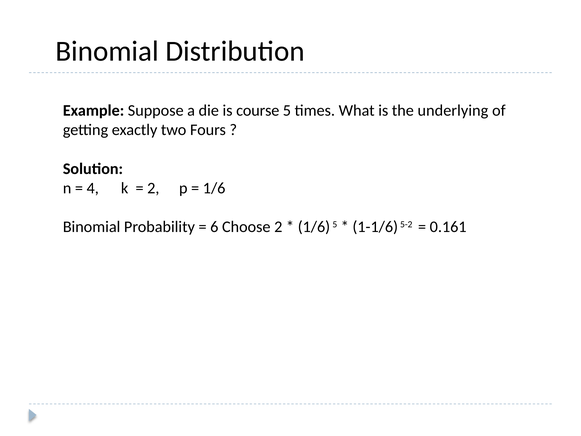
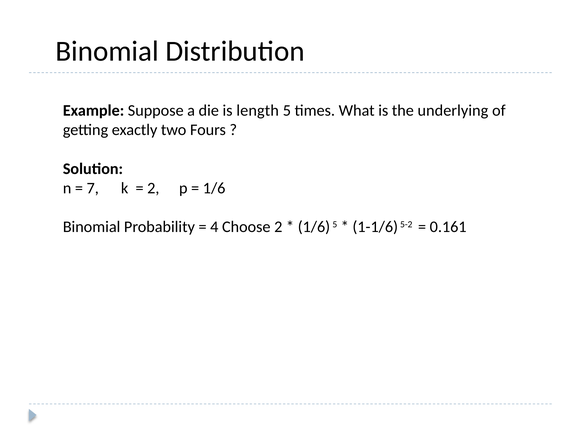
course: course -> length (258, 111)
4: 4 -> 7 (93, 188)
6: 6 -> 4 (214, 227)
